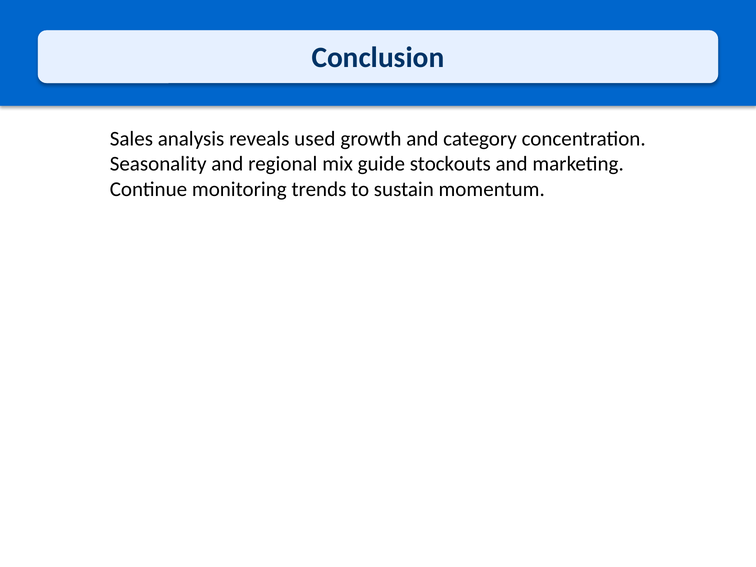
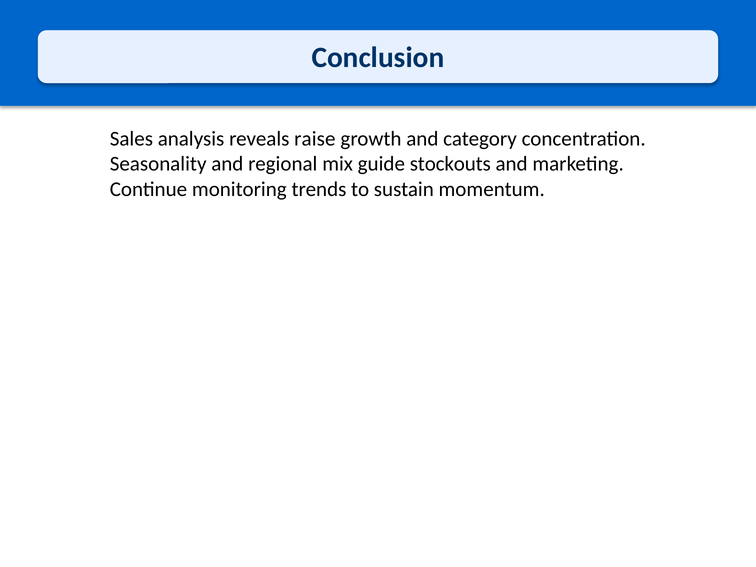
used: used -> raise (315, 139)
